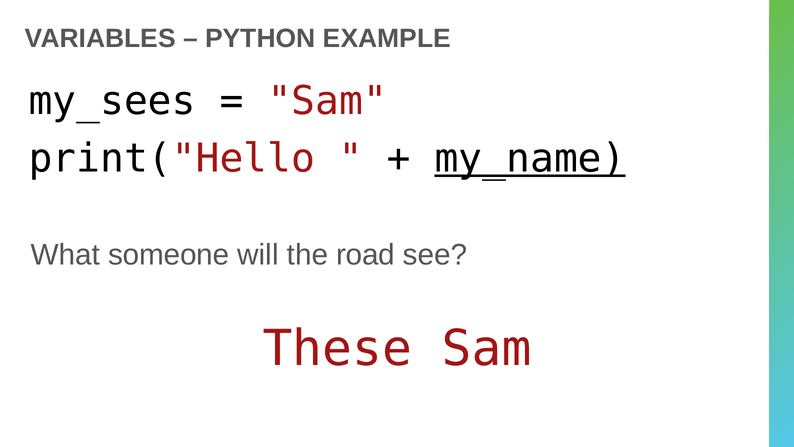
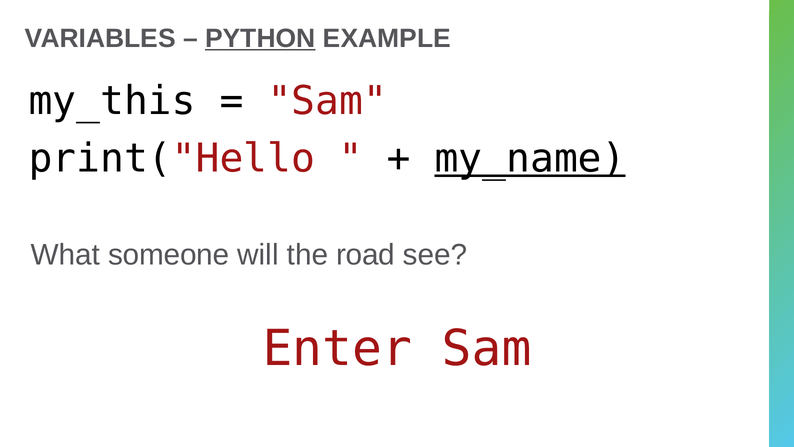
PYTHON underline: none -> present (260, 39)
my_sees: my_sees -> my_this (112, 101)
These: These -> Enter (337, 349)
